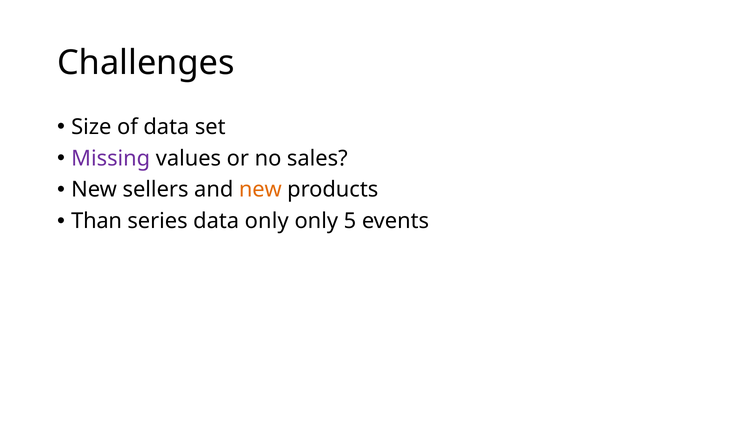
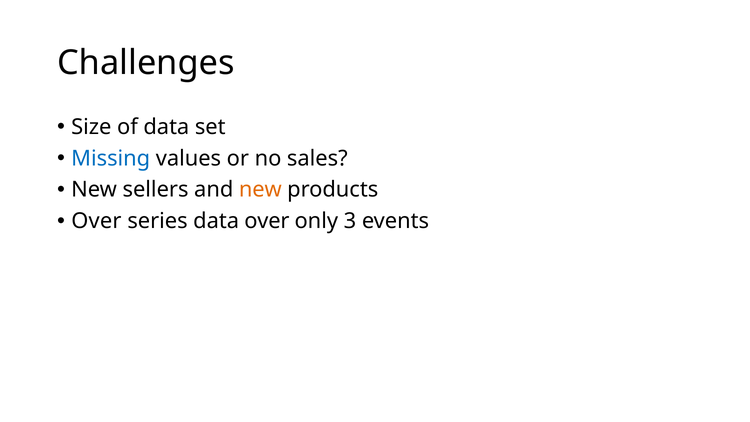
Missing colour: purple -> blue (111, 158)
Than: Than -> Over (96, 221)
data only: only -> over (267, 221)
5: 5 -> 3 (350, 221)
